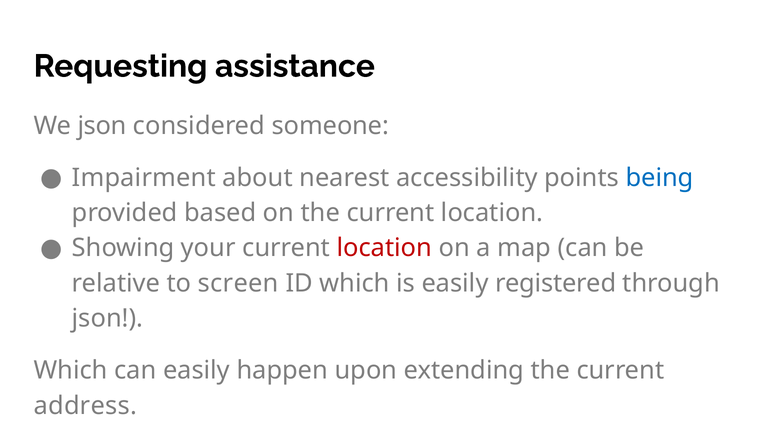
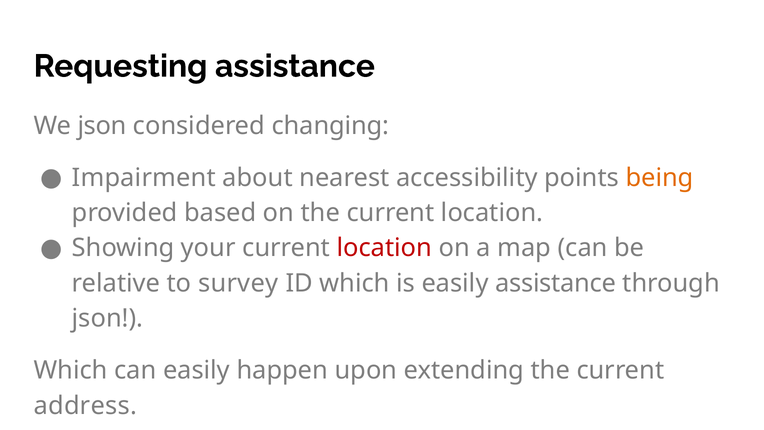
someone: someone -> changing (330, 126)
being colour: blue -> orange (660, 178)
screen: screen -> survey (238, 283)
easily registered: registered -> assistance (556, 283)
